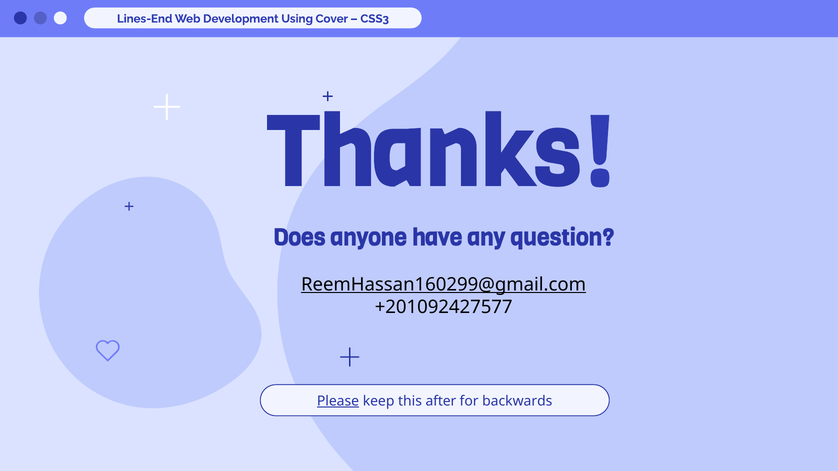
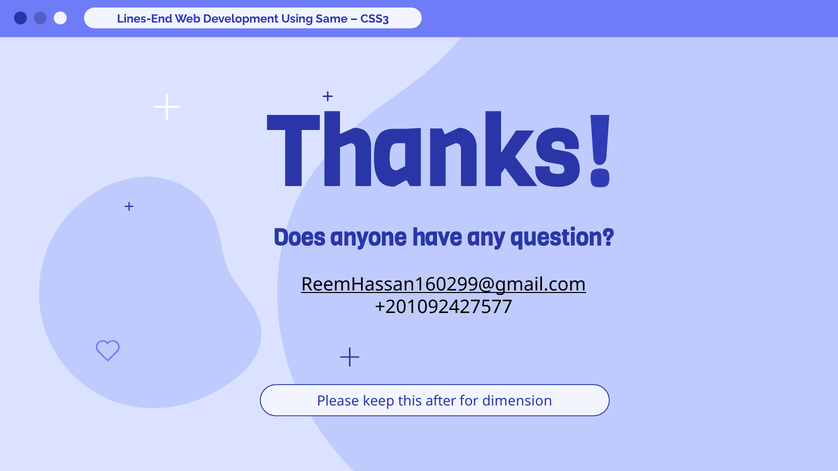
Cover: Cover -> Same (332, 19)
Please underline: present -> none (338, 401)
backwards: backwards -> dimension (517, 401)
